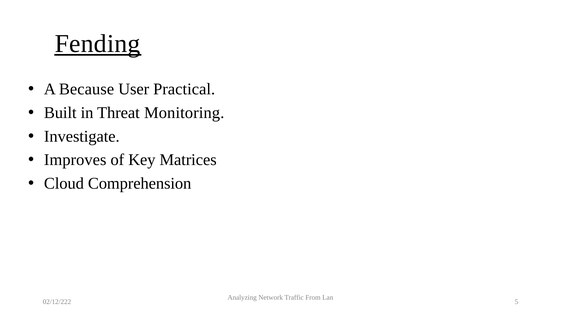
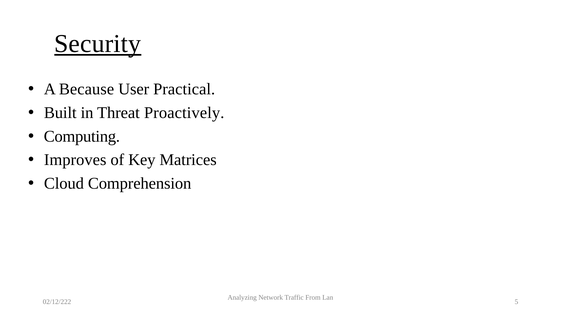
Fending: Fending -> Security (98, 43)
Monitoring: Monitoring -> Proactively (184, 113)
Investigate: Investigate -> Computing (82, 136)
